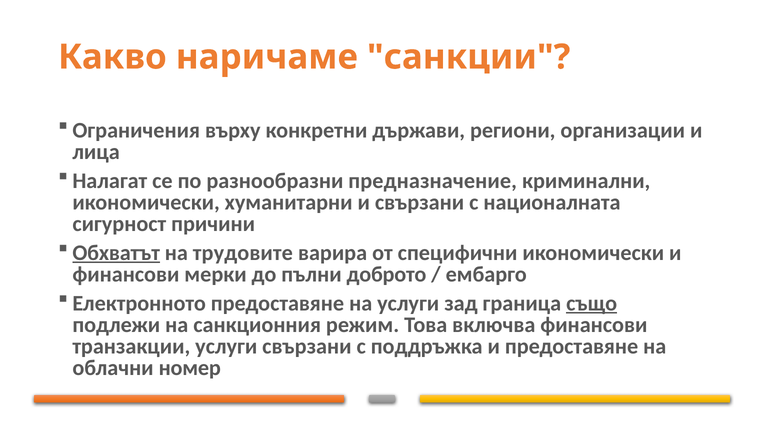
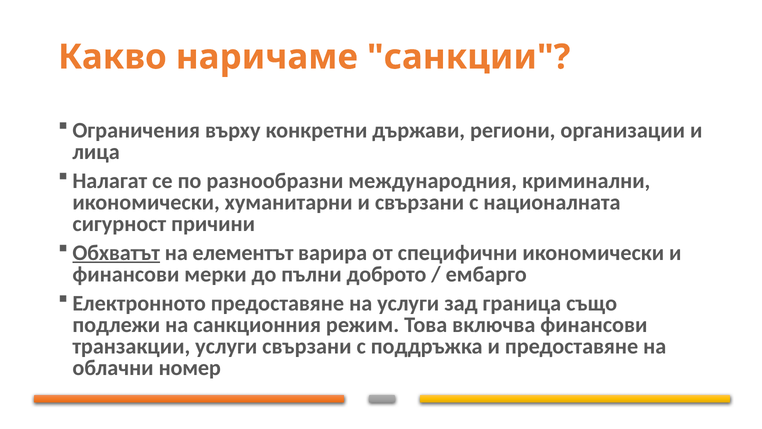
предназначение: предназначение -> международния (433, 181)
трудовите: трудовите -> елементът (243, 253)
също underline: present -> none (592, 303)
